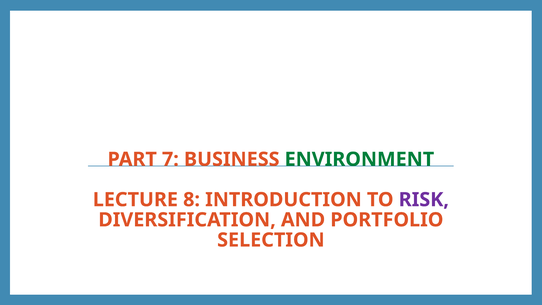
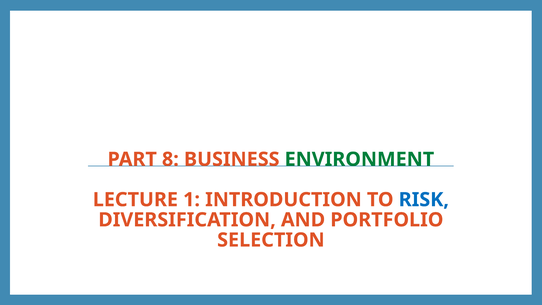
7: 7 -> 8 (170, 159)
8: 8 -> 1 (192, 200)
RISK colour: purple -> blue (424, 200)
